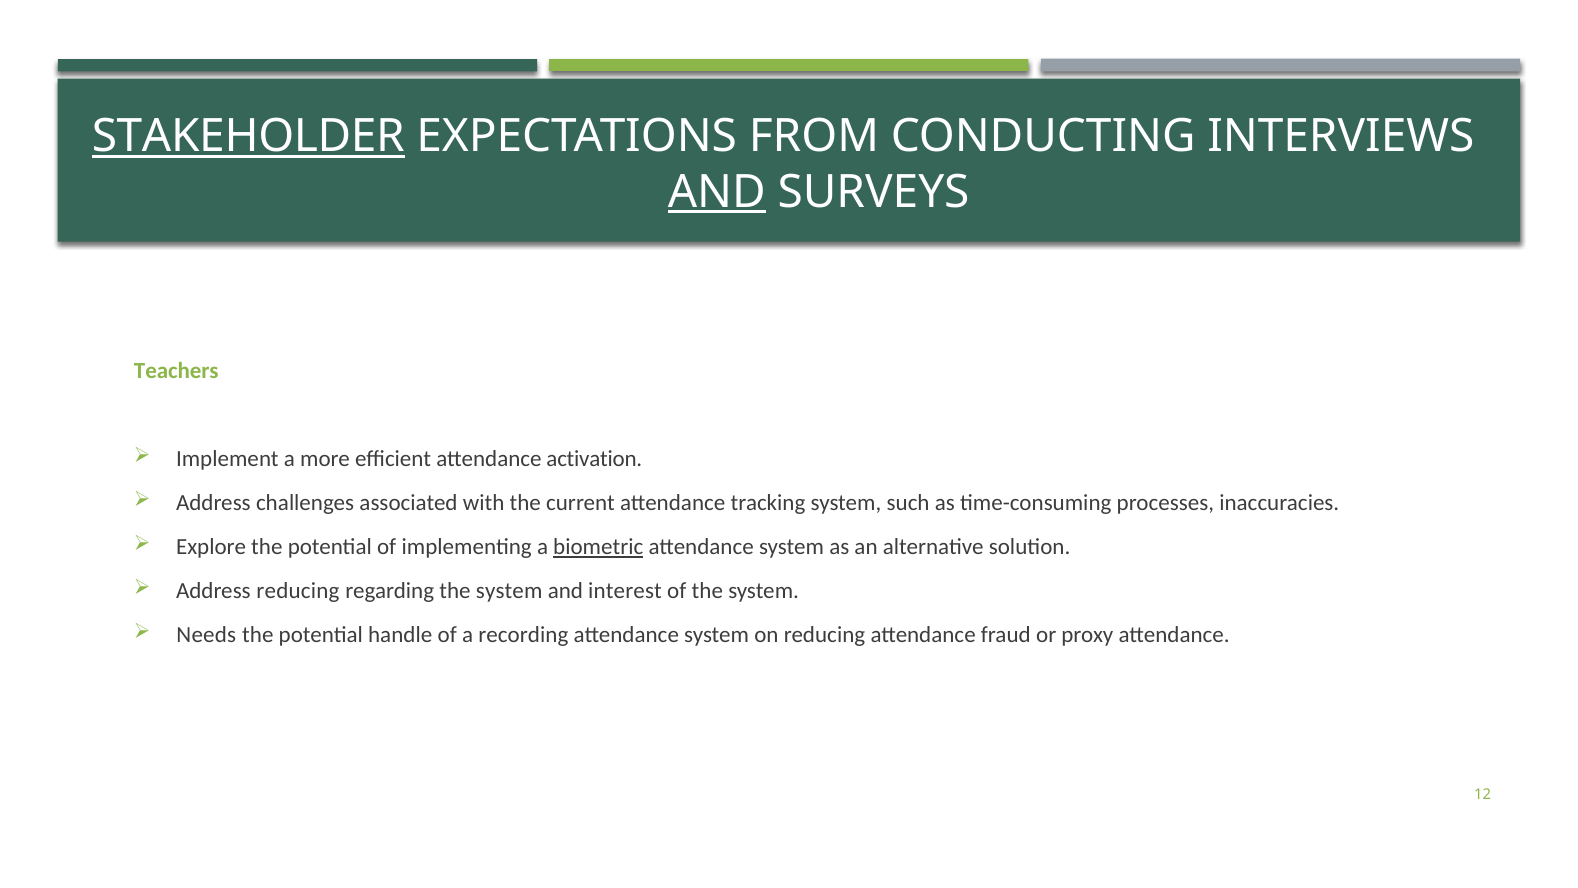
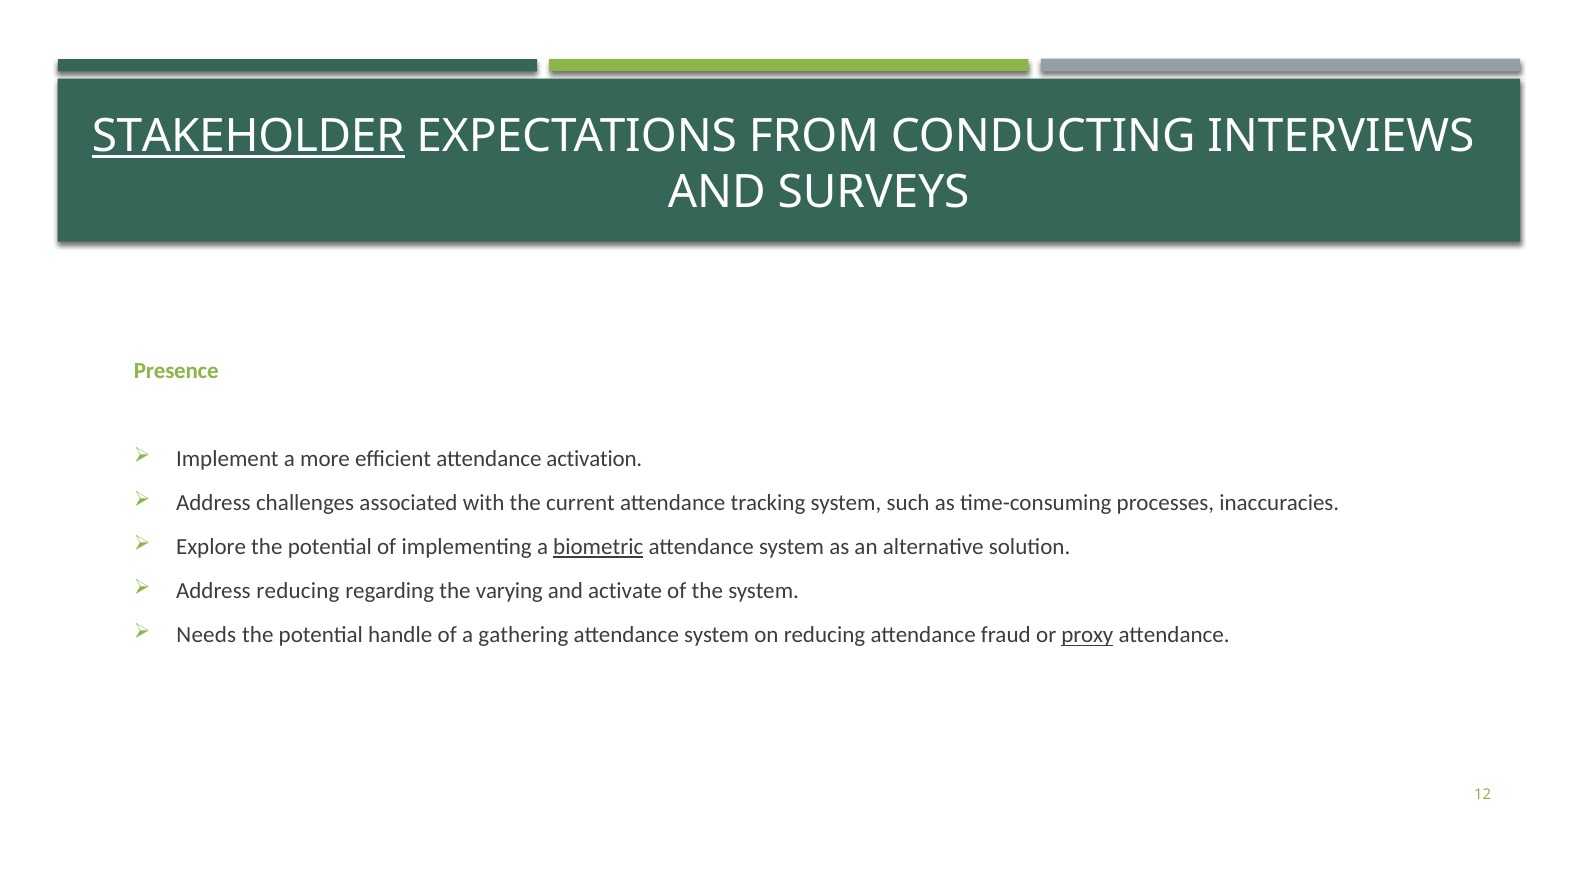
AND underline: present -> none (717, 192)
Teachers: Teachers -> Presence (176, 371)
regarding the system: system -> varying (509, 591)
interest: interest -> activate (625, 591)
recording: recording -> gathering (523, 635)
proxy underline: none -> present (1087, 635)
